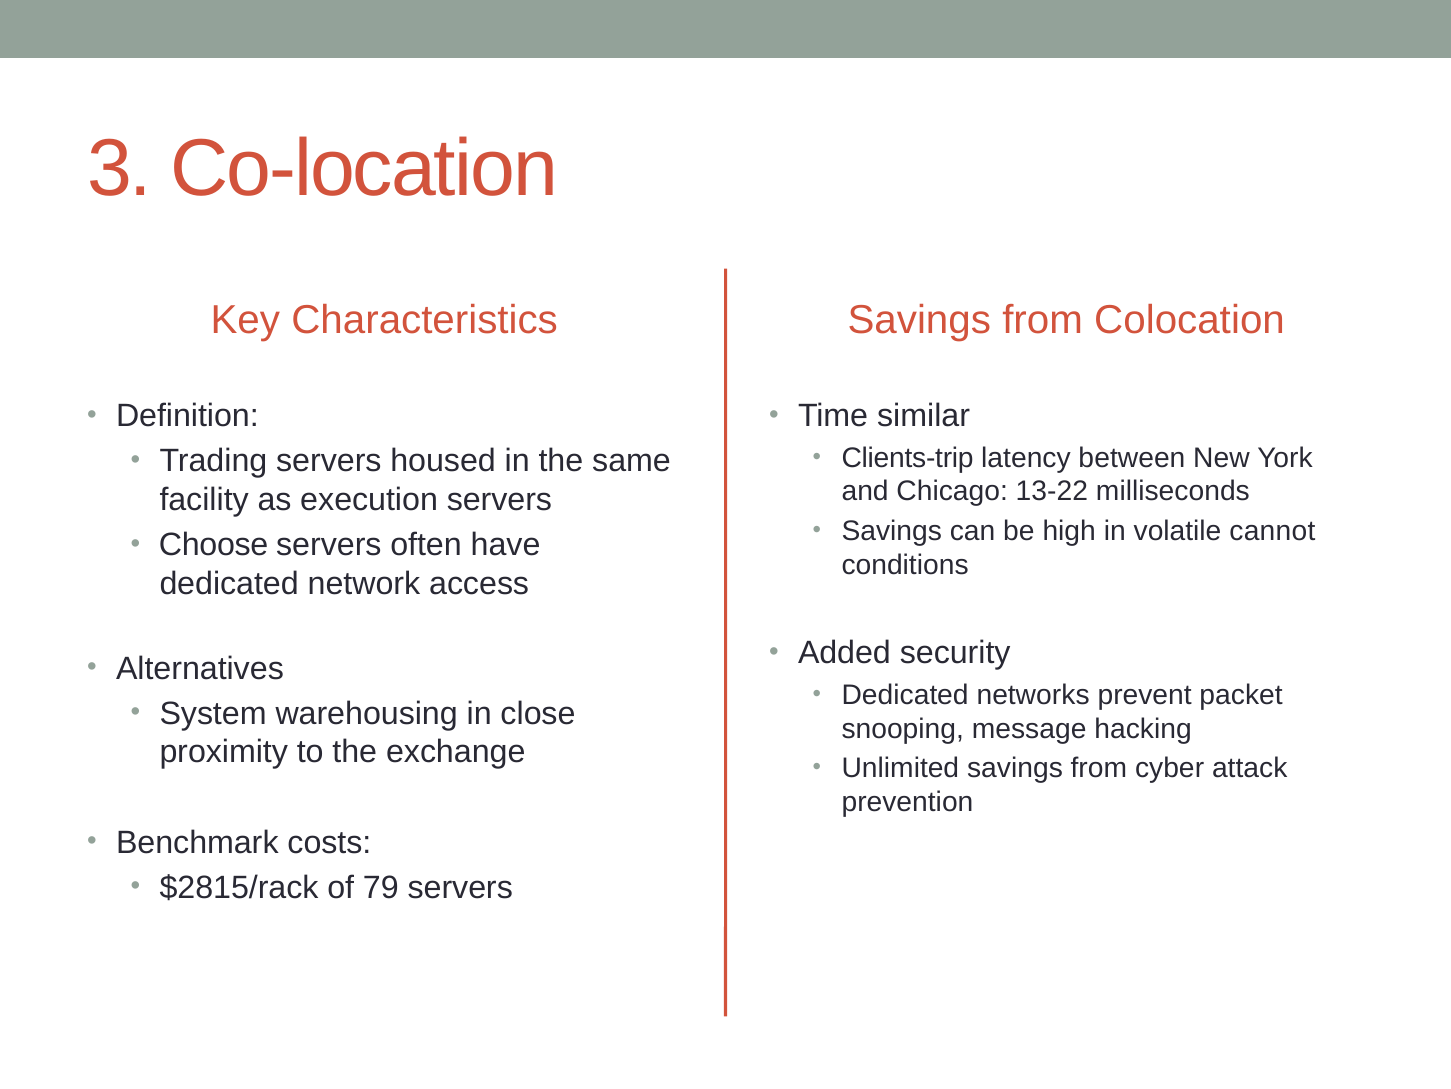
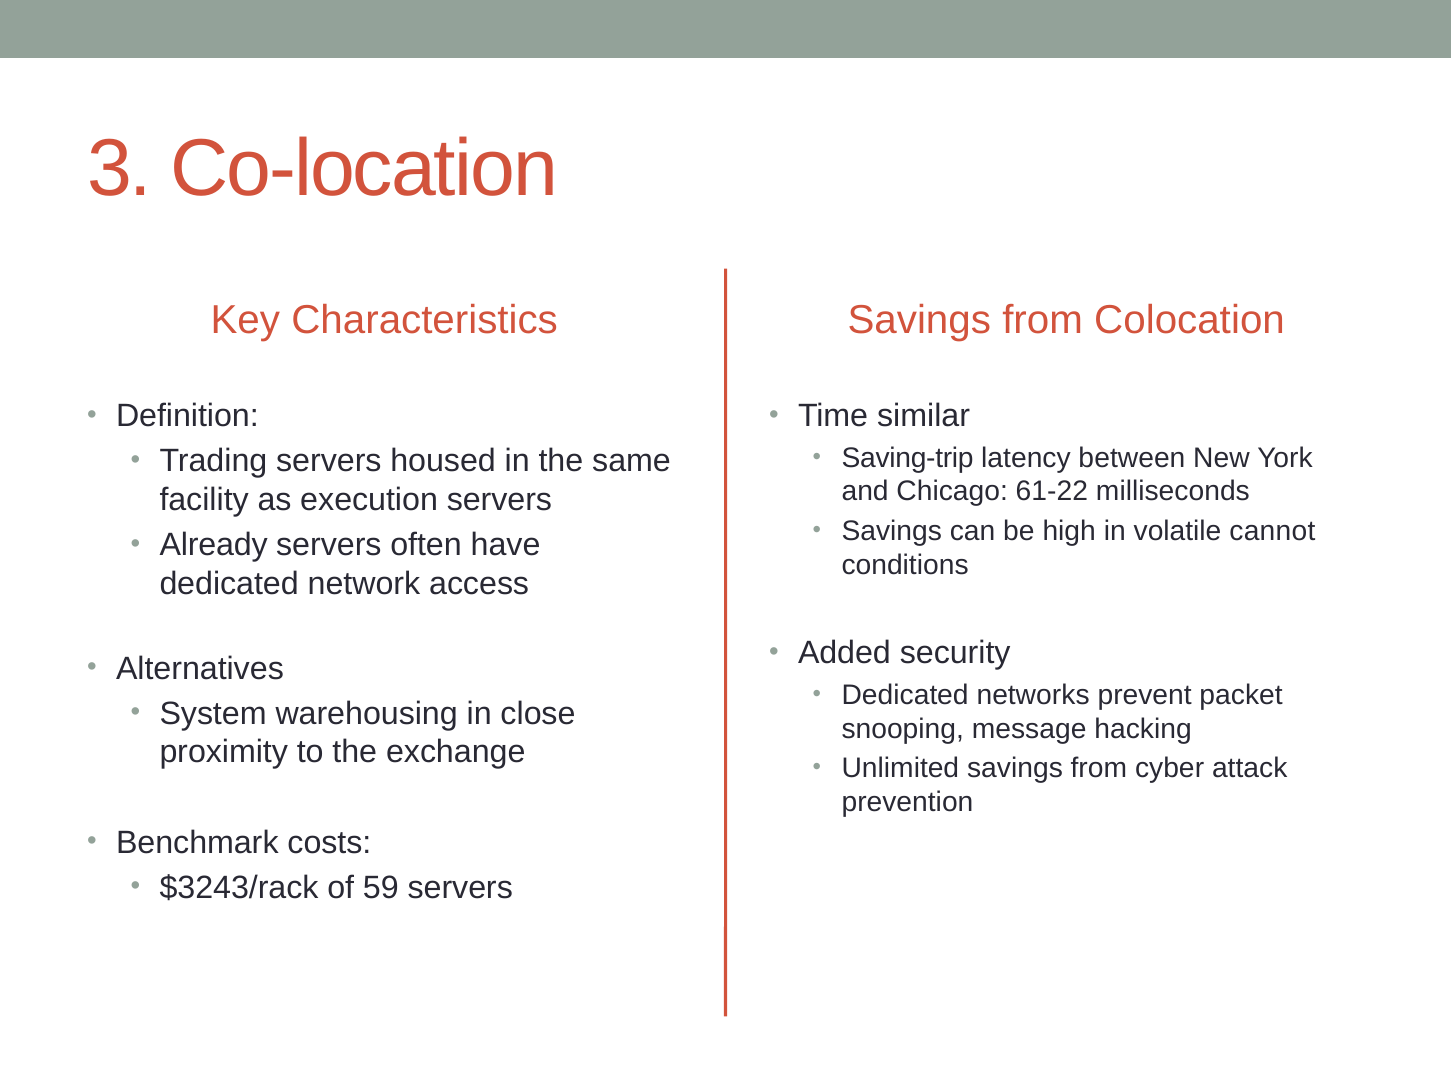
Clients-trip: Clients-trip -> Saving-trip (908, 457)
13-22: 13-22 -> 61-22 (1052, 491)
Choose: Choose -> Already (214, 545)
$2815/rack: $2815/rack -> $3243/rack (239, 887)
79: 79 -> 59 (381, 887)
